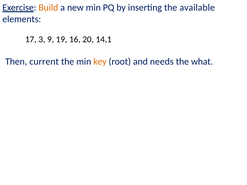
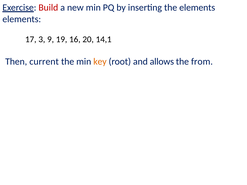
Build colour: orange -> red (48, 8)
the available: available -> elements (197, 8)
needs: needs -> allows (162, 62)
what: what -> from (202, 62)
